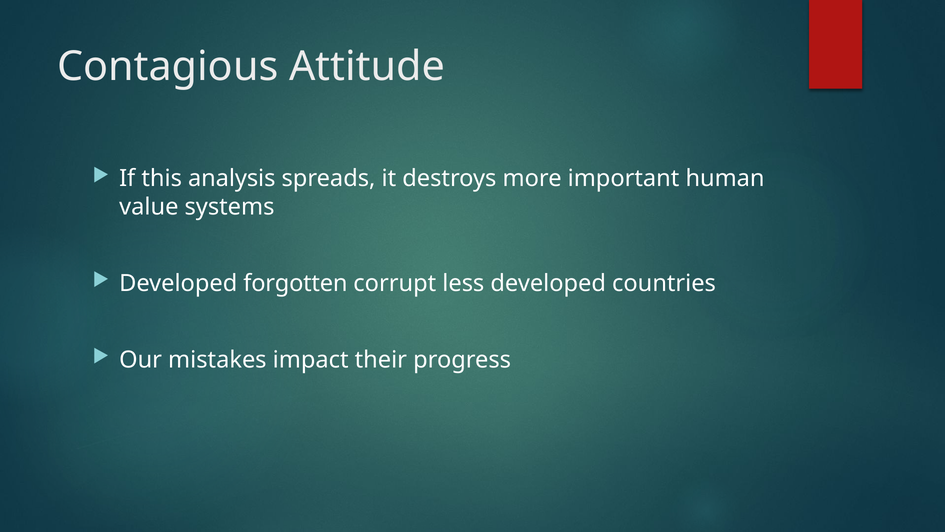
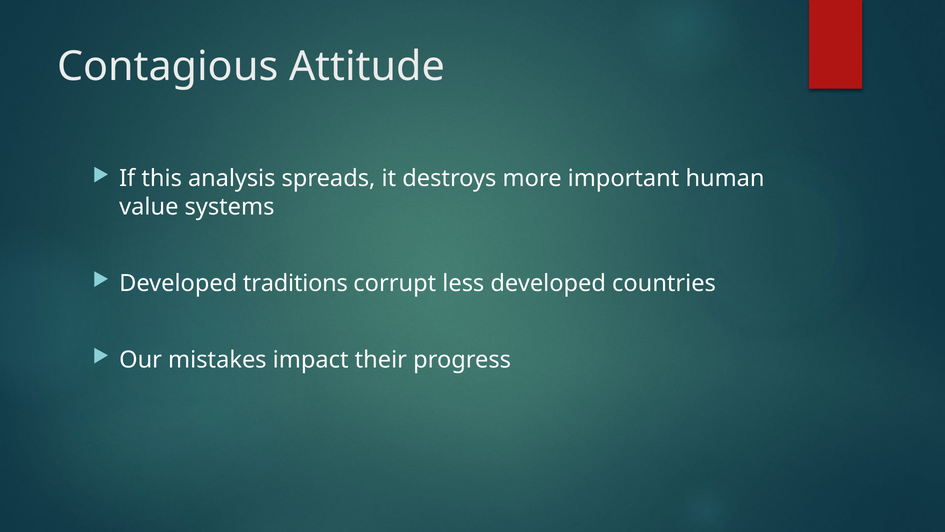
forgotten: forgotten -> traditions (295, 283)
